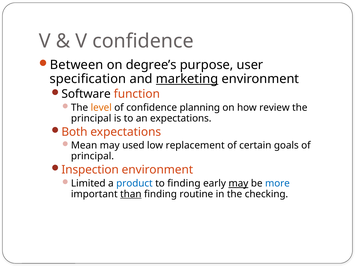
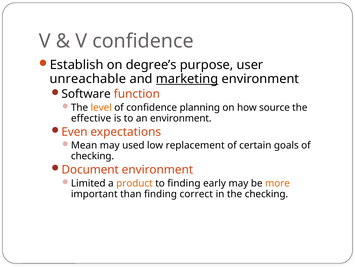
Between: Between -> Establish (77, 65)
specification: specification -> unreachable (88, 79)
review: review -> source (274, 107)
principal: principal -> effective (91, 118)
an expectations: expectations -> environment (181, 118)
Both: Both -> Even (74, 132)
principal: principal -> checking (93, 156)
Inspection: Inspection -> Document (90, 169)
product colour: blue -> orange (134, 183)
may underline: present -> none (238, 183)
more colour: blue -> orange (277, 183)
than underline: present -> none (131, 193)
routine: routine -> correct (196, 193)
